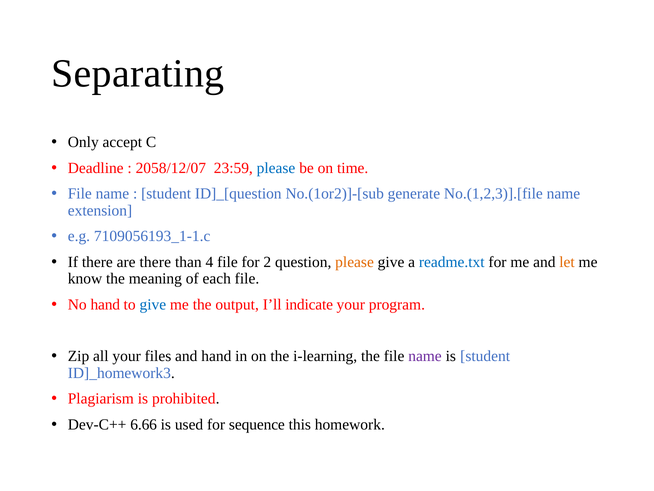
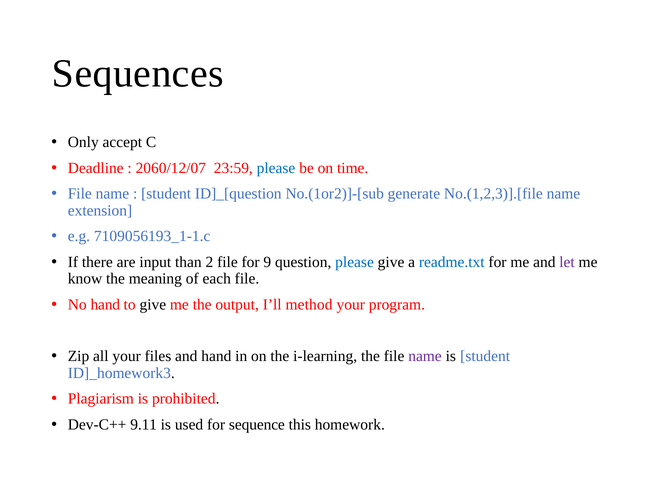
Separating: Separating -> Sequences (138, 73)
2058/12/07: 2058/12/07 -> 2060/12/07 (171, 168)
are there: there -> input (155, 262)
4: 4 -> 2 (209, 262)
2: 2 -> 9 (267, 262)
please colour: orange -> blue (355, 262)
let colour: orange -> purple (567, 262)
give colour: blue -> black (153, 304)
indicate: indicate -> method (309, 304)
6.66: 6.66 -> 9.11 (144, 424)
